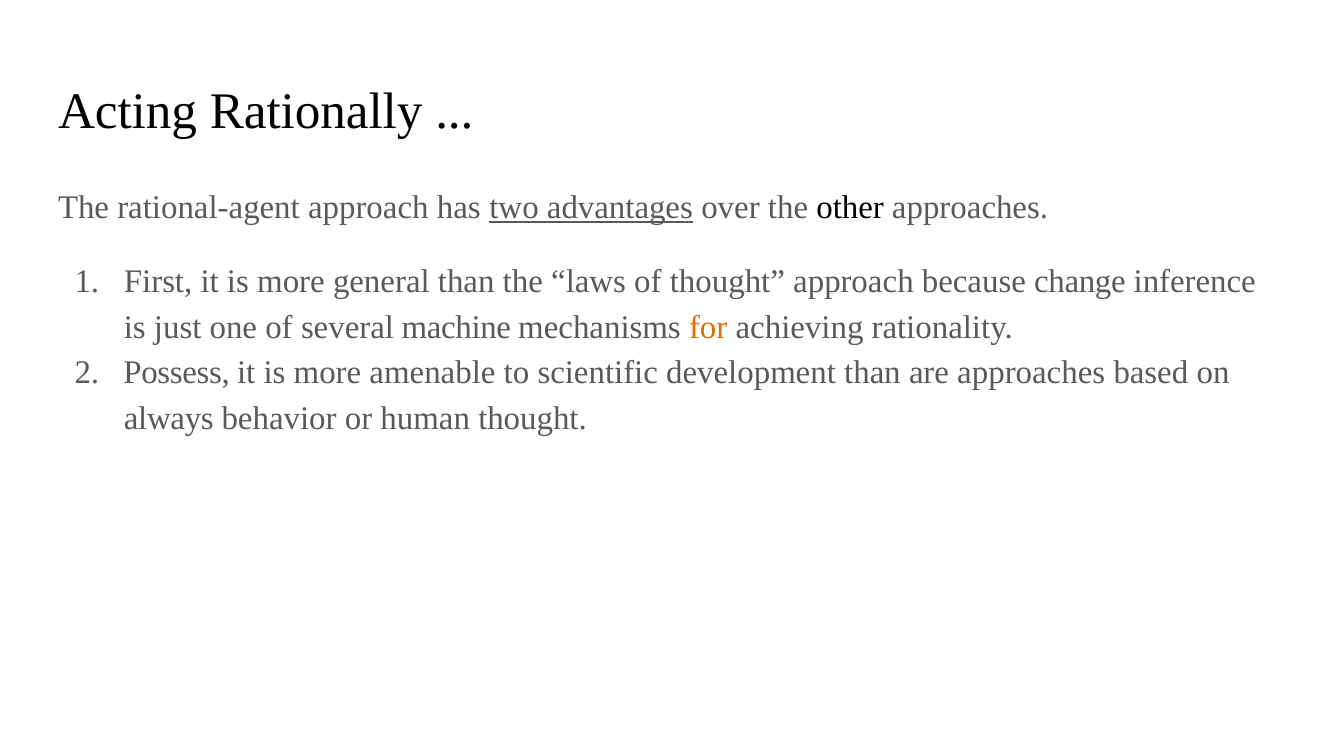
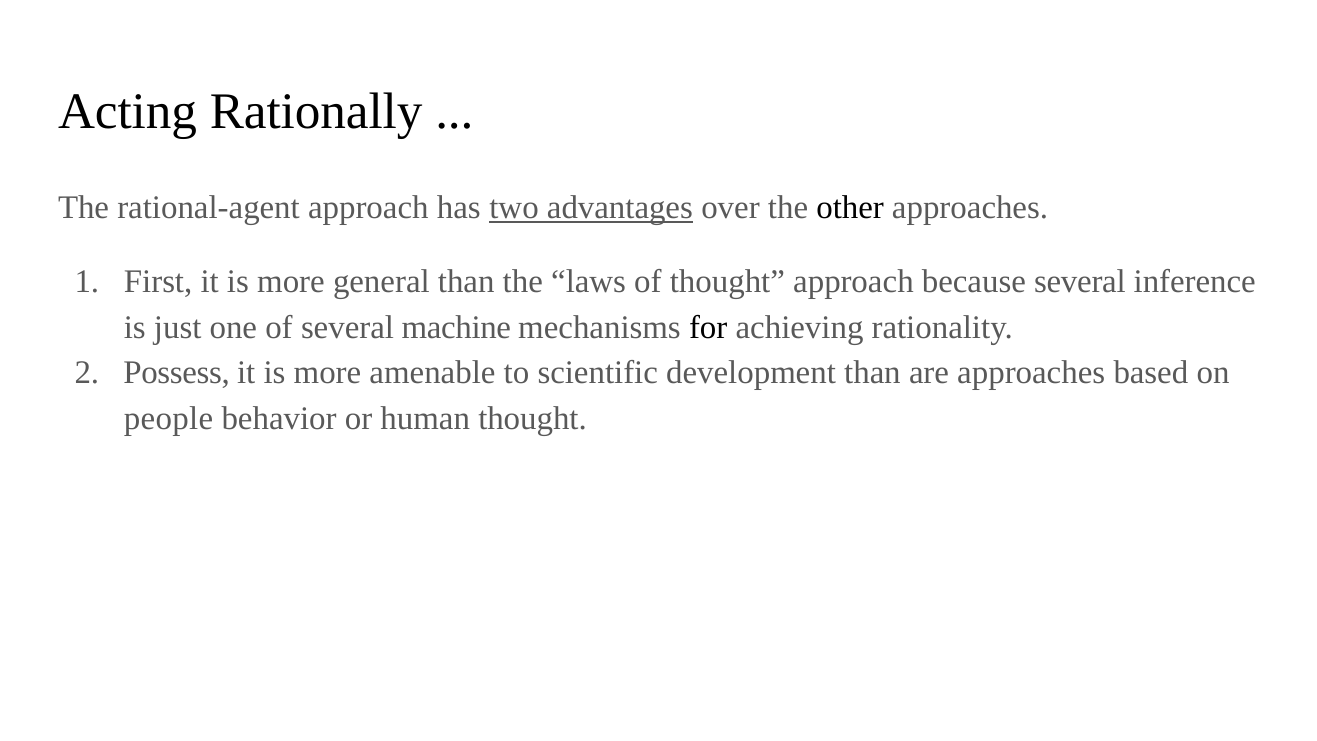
because change: change -> several (1080, 282)
for colour: orange -> black (708, 327)
always: always -> people (169, 418)
